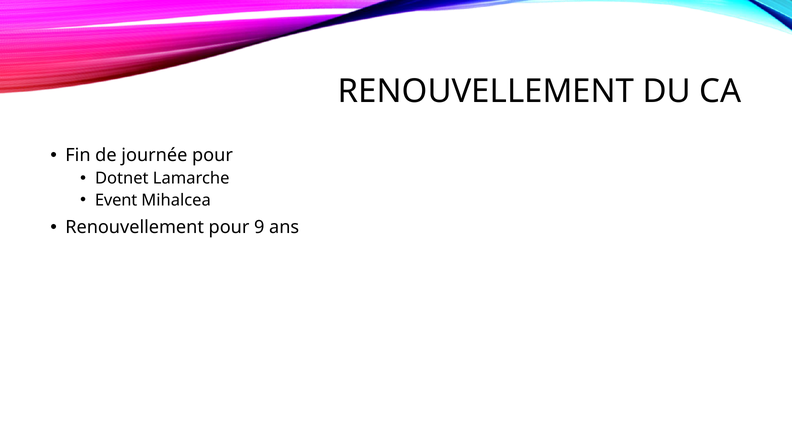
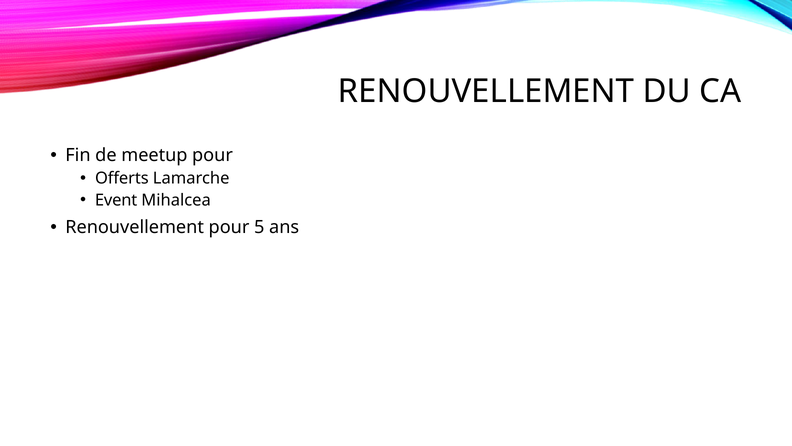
journée: journée -> meetup (154, 155)
Dotnet: Dotnet -> Offerts (122, 178)
9: 9 -> 5 (259, 227)
